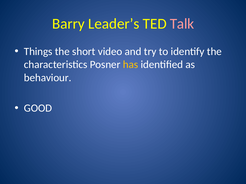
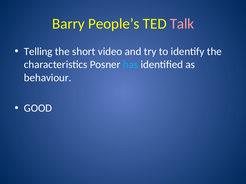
Leader’s: Leader’s -> People’s (114, 24)
Things: Things -> Telling (38, 52)
has colour: yellow -> light blue (131, 65)
